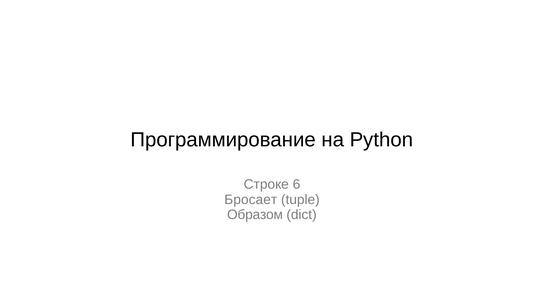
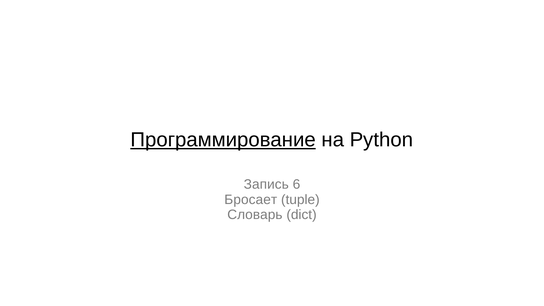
Программирование underline: none -> present (223, 140)
Строке: Строке -> Запись (266, 184)
Образом: Образом -> Словарь (255, 215)
